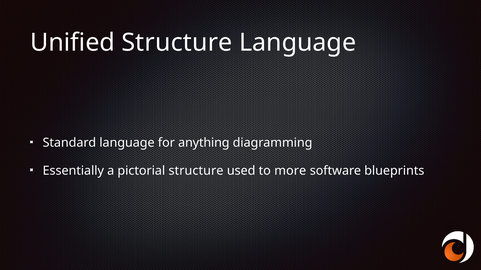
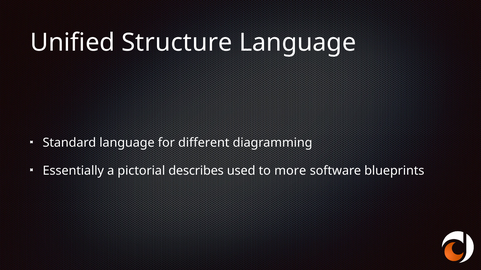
anything: anything -> different (204, 143)
pictorial structure: structure -> describes (196, 171)
